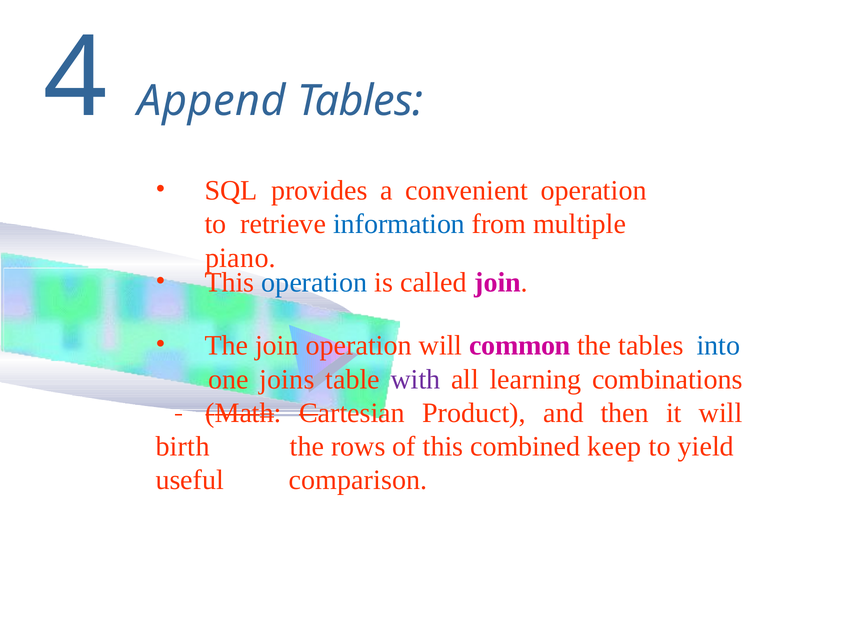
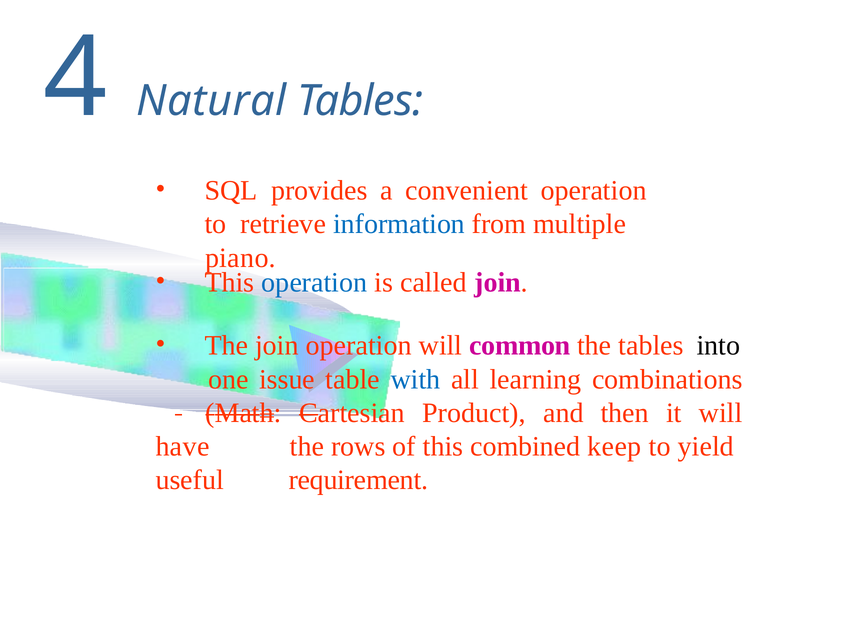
Append: Append -> Natural (211, 101)
into colour: blue -> black (718, 346)
joins: joins -> issue (287, 380)
with colour: purple -> blue (415, 380)
birth: birth -> have (183, 447)
comparison: comparison -> requirement (358, 481)
